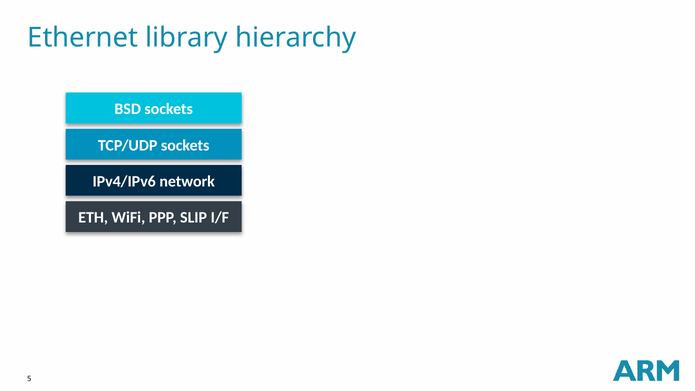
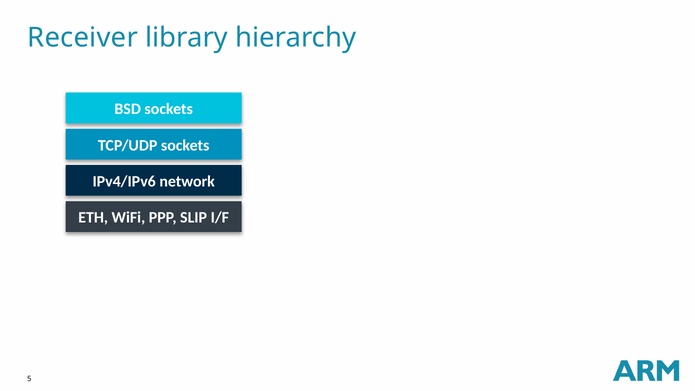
Ethernet: Ethernet -> Receiver (83, 38)
